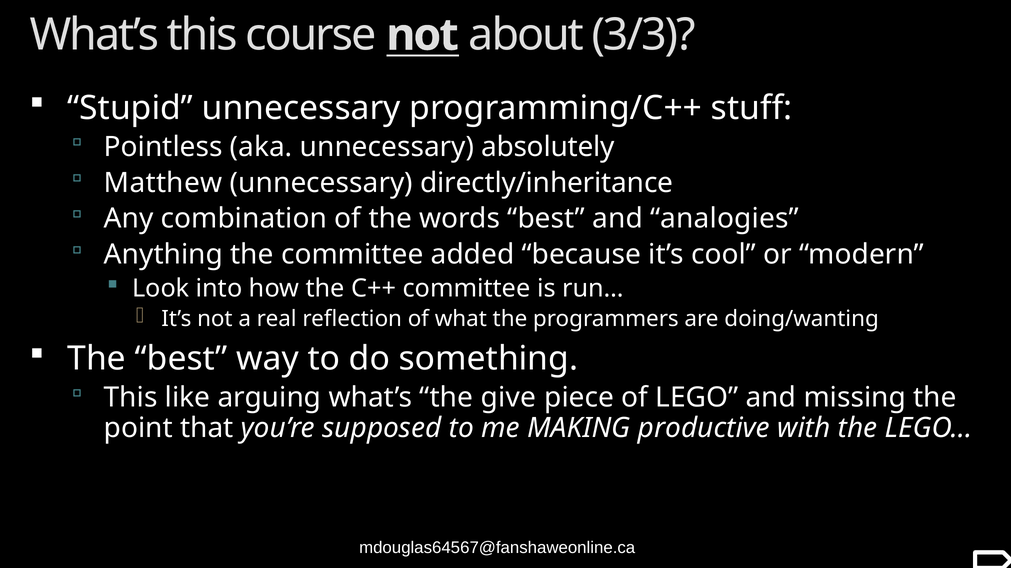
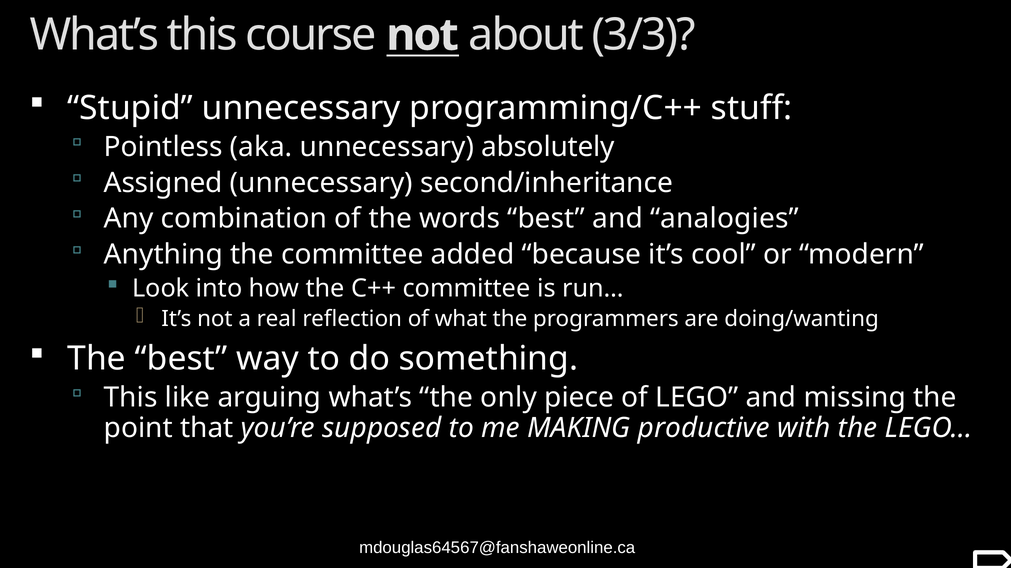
Matthew: Matthew -> Assigned (163, 183)
directly/inheritance: directly/inheritance -> second/inheritance (547, 183)
give: give -> only (509, 398)
